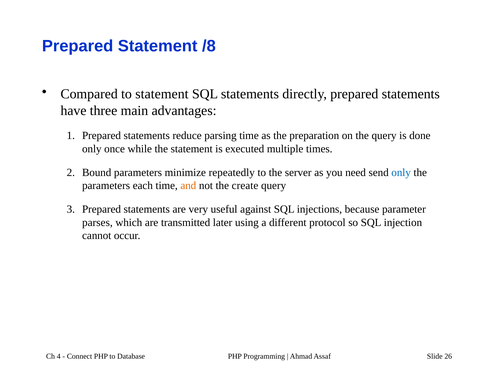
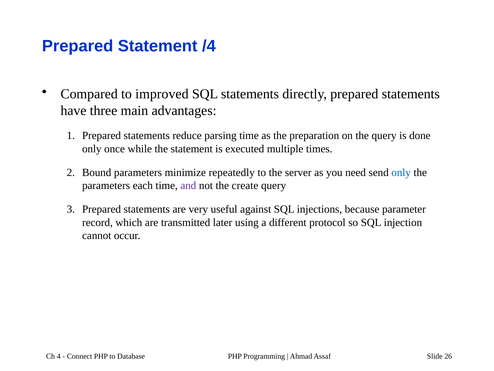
/8: /8 -> /4 (209, 46)
to statement: statement -> improved (162, 94)
and colour: orange -> purple (188, 185)
parses: parses -> record (97, 222)
